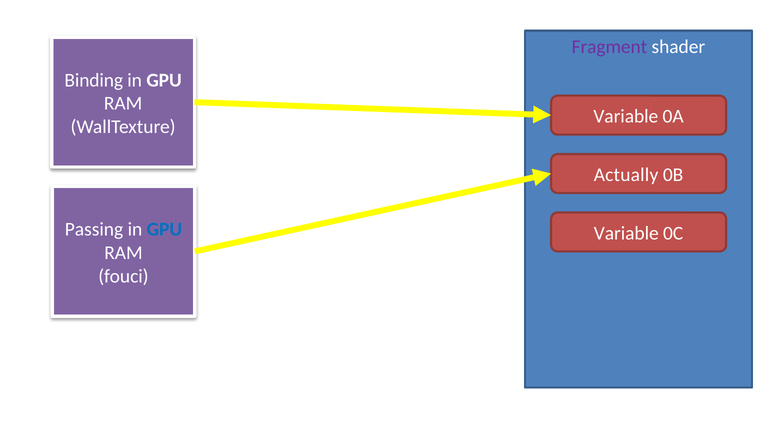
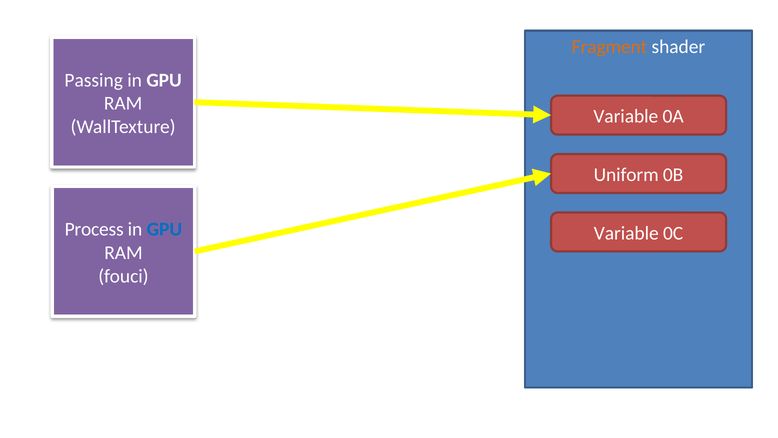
Fragment colour: purple -> orange (609, 47)
Binding: Binding -> Passing (94, 80)
Actually: Actually -> Uniform (626, 175)
Passing: Passing -> Process (94, 229)
